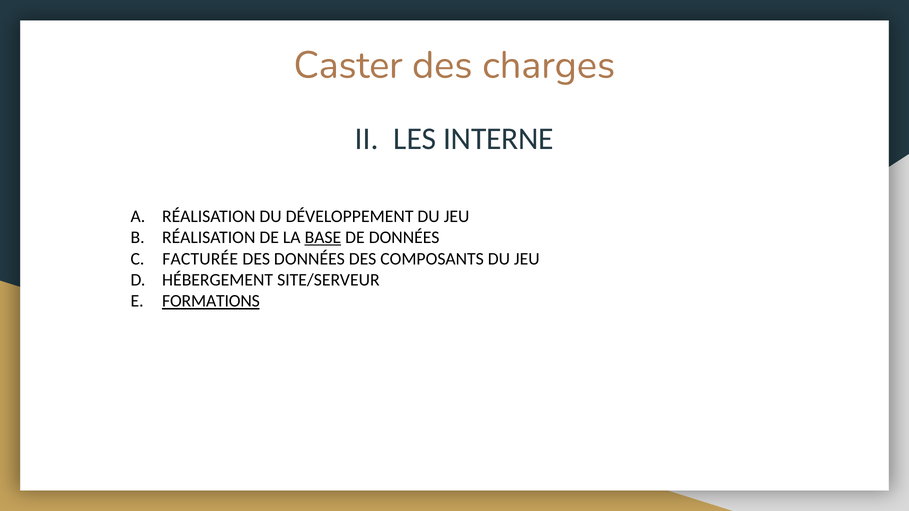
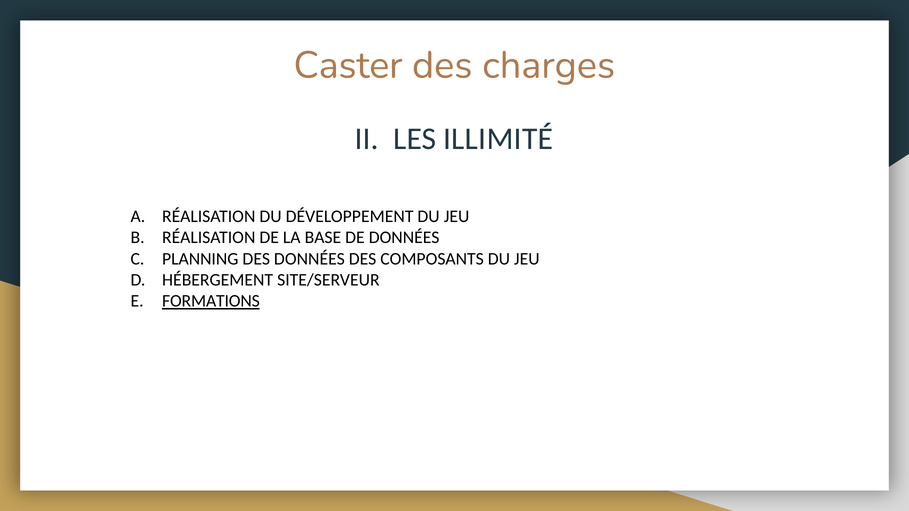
INTERNE: INTERNE -> ILLIMITÉ (498, 139)
BASE underline: present -> none (323, 238)
FACTURÉE: FACTURÉE -> PLANNING (200, 259)
